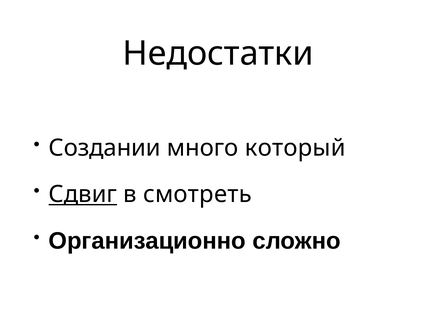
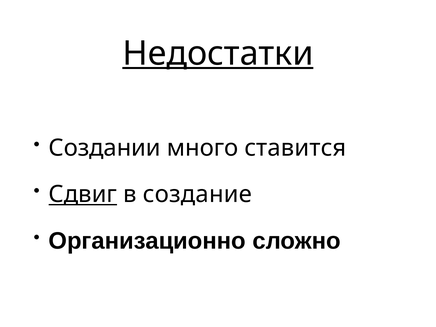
Недостатки underline: none -> present (218, 53)
который: который -> ставится (295, 148)
смотреть: смотреть -> создание (197, 194)
